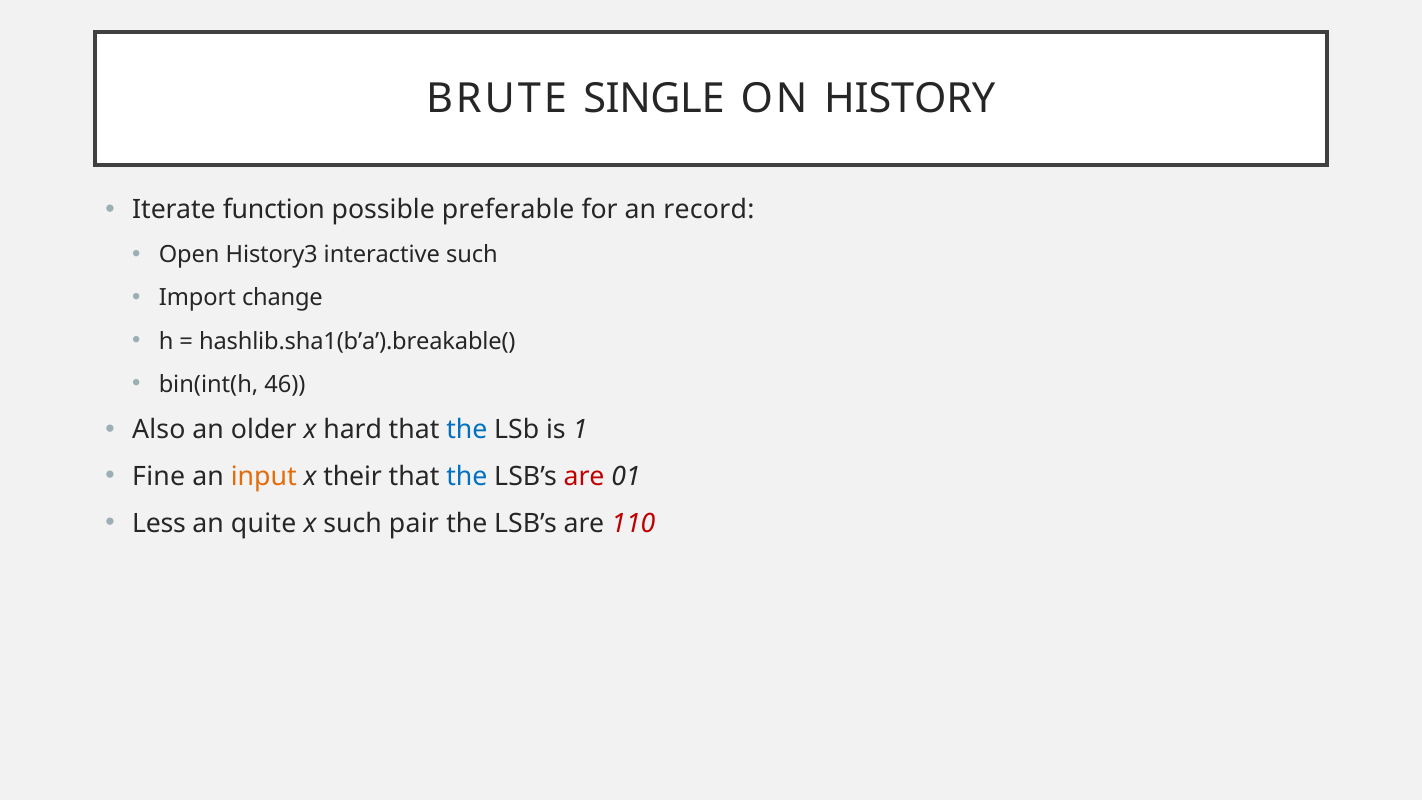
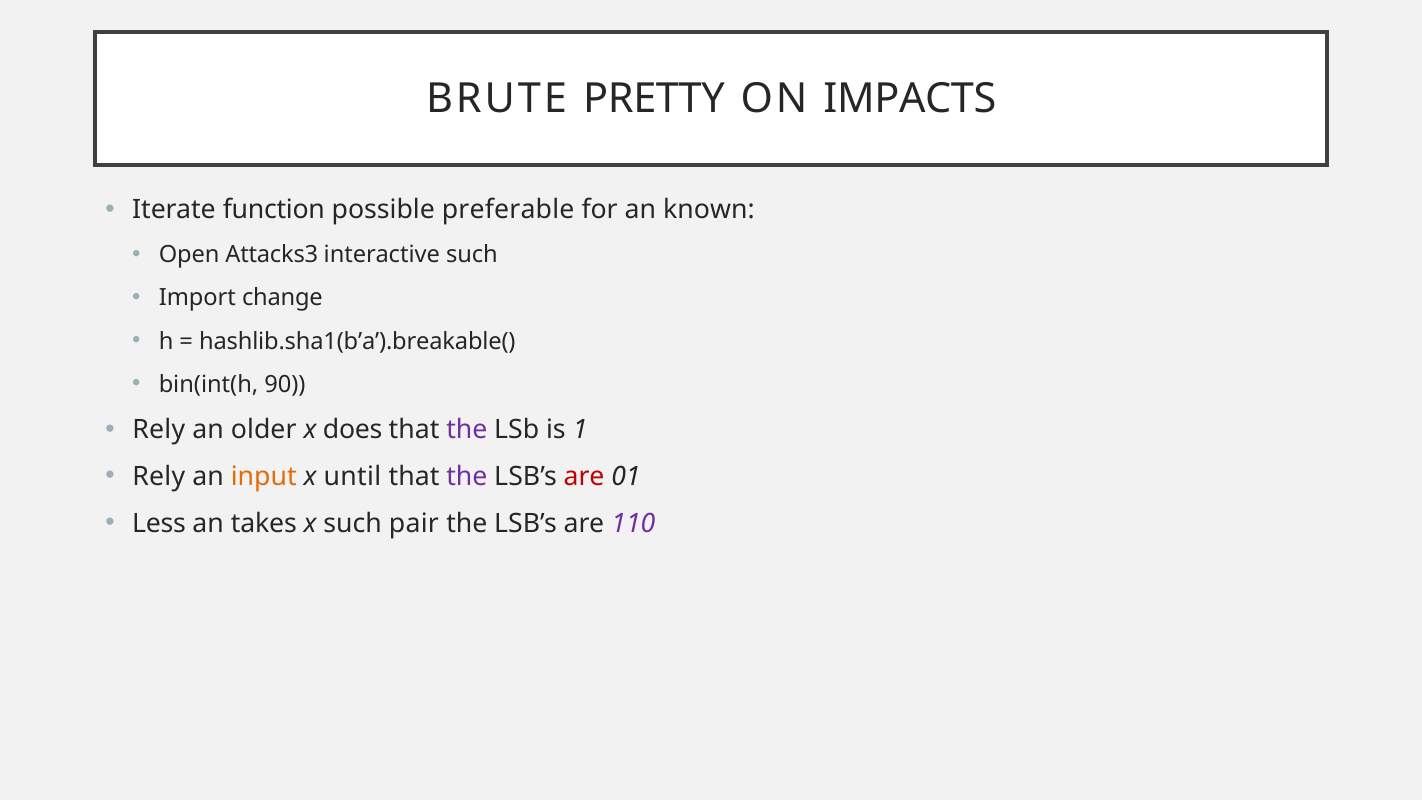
SINGLE: SINGLE -> PRETTY (654, 98)
HISTORY: HISTORY -> IMPACTS (910, 98)
record: record -> known (709, 210)
History3: History3 -> Attacks3 (272, 255)
46: 46 -> 90 (285, 384)
Also: Also -> Rely (159, 430)
hard: hard -> does (353, 430)
the colour: blue -> purple (467, 430)
Fine: Fine -> Rely (159, 476)
their: their -> until (352, 476)
the colour: blue -> purple (467, 476)
quite: quite -> takes (264, 523)
110 colour: red -> purple (633, 523)
